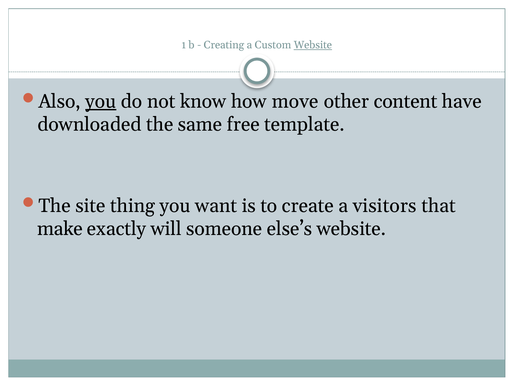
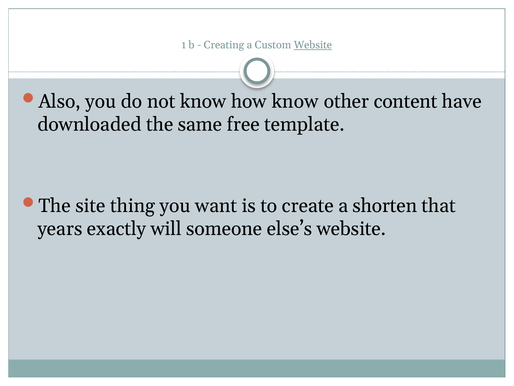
you underline: present -> none (101, 101)
how move: move -> know (295, 101)
visitors: visitors -> shorten (385, 205)
make: make -> years (60, 229)
